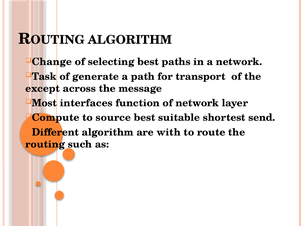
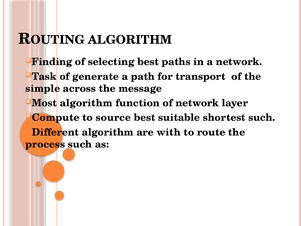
Change: Change -> Finding (52, 62)
except: except -> simple (43, 88)
Most interfaces: interfaces -> algorithm (86, 103)
shortest send: send -> such (262, 118)
routing: routing -> process (45, 144)
